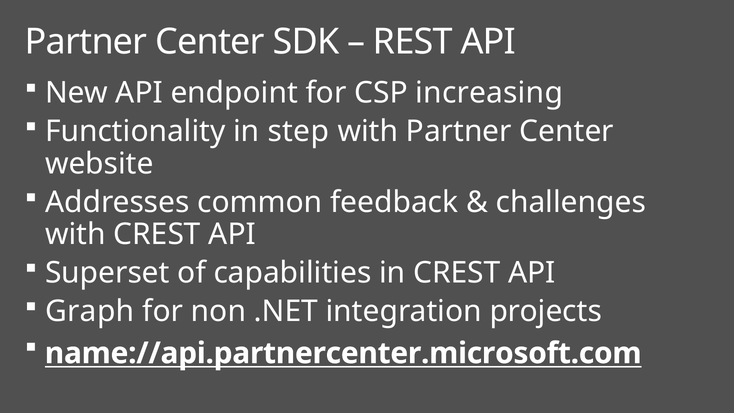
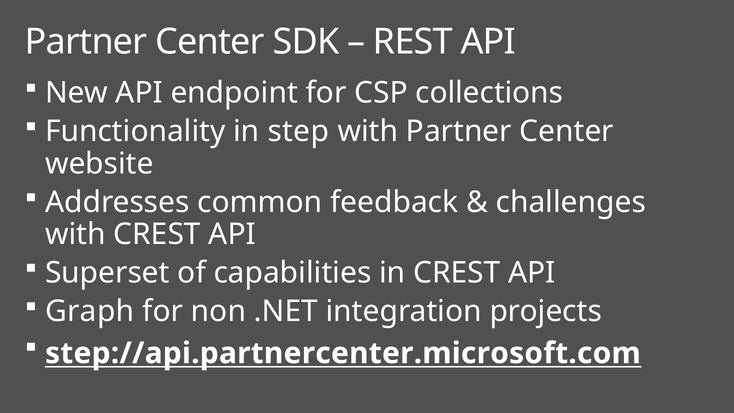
increasing: increasing -> collections (489, 93)
name://api.partnercenter.microsoft.com: name://api.partnercenter.microsoft.com -> step://api.partnercenter.microsoft.com (343, 353)
